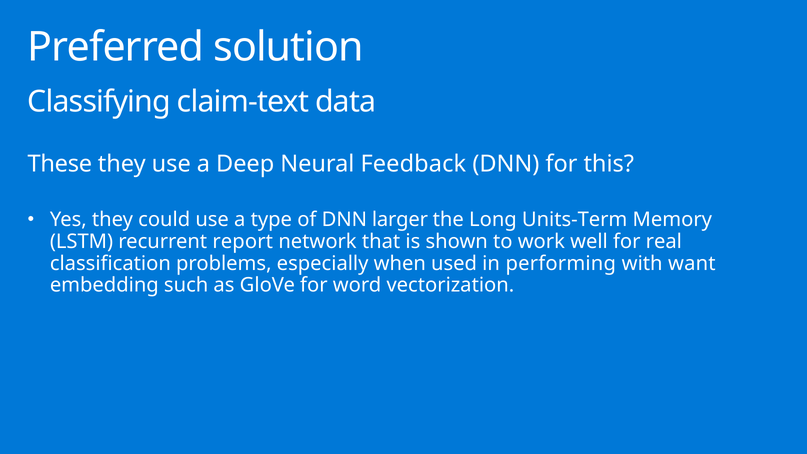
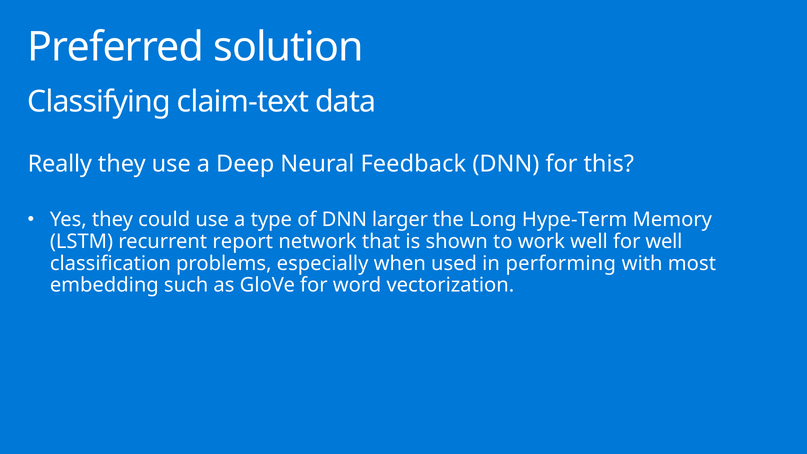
These: These -> Really (60, 164)
Units-Term: Units-Term -> Hype-Term (575, 220)
for real: real -> well (664, 242)
want: want -> most (692, 263)
